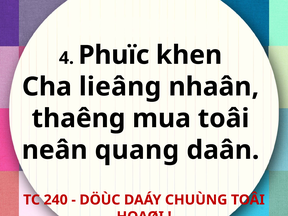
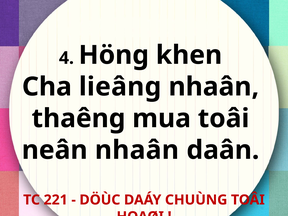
Phuïc: Phuïc -> Höng (114, 55)
neân quang: quang -> nhaân (137, 150)
240: 240 -> 221 (56, 200)
